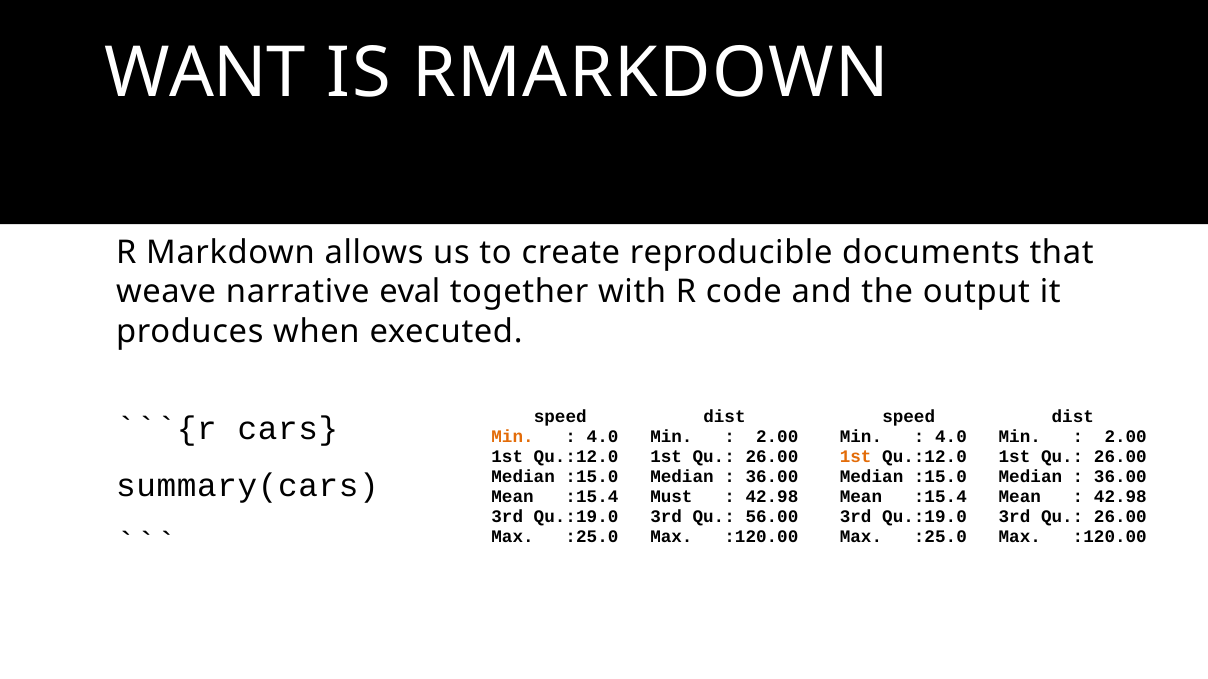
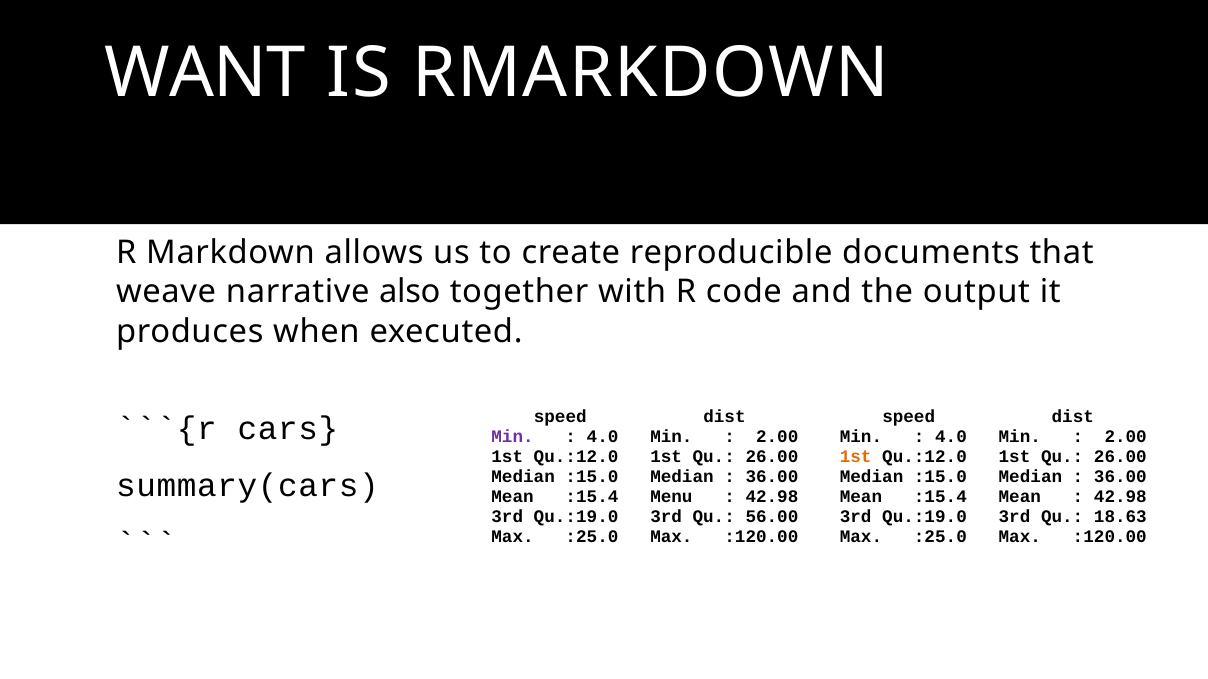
eval: eval -> also (410, 292)
Min colour: orange -> purple (513, 437)
Must: Must -> Menu (671, 497)
3rd Qu 26.00: 26.00 -> 18.63 (1120, 517)
